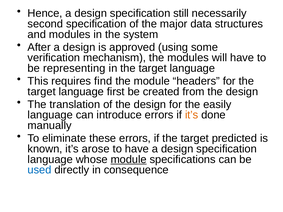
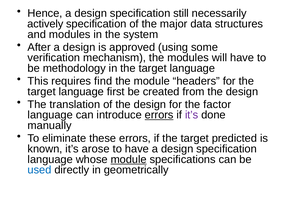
second: second -> actively (45, 24)
representing: representing -> methodology (74, 68)
easily: easily -> factor (217, 105)
errors underline: none -> present (159, 115)
it’s colour: orange -> purple (192, 115)
consequence: consequence -> geometrically (136, 170)
